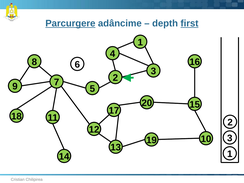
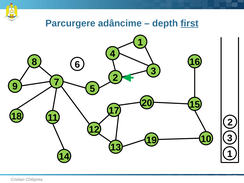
Parcurgere underline: present -> none (70, 23)
